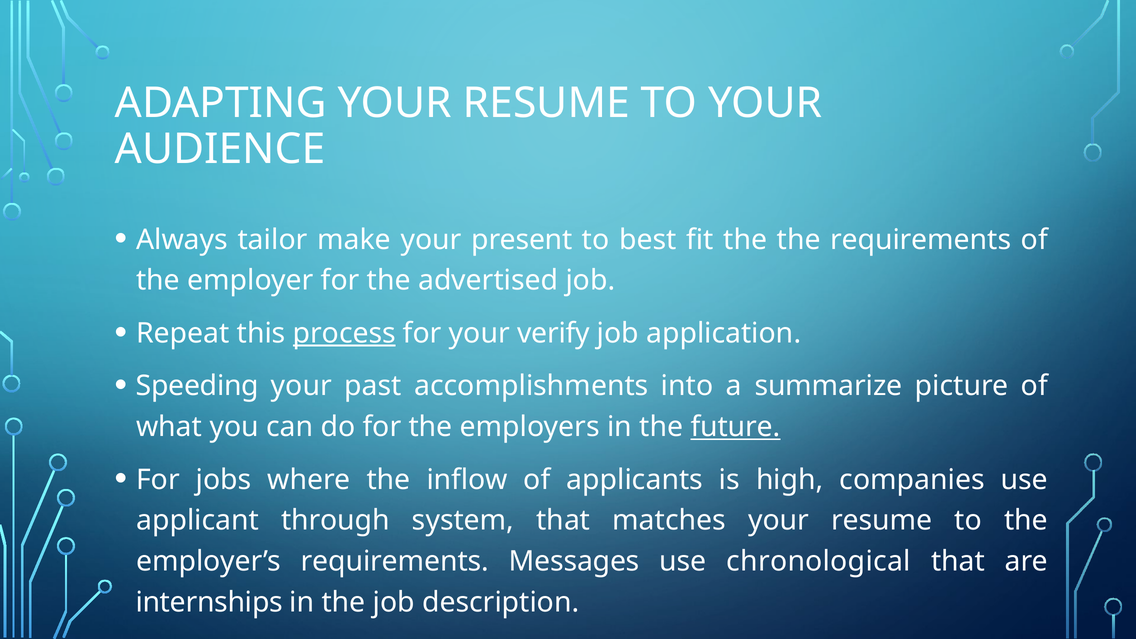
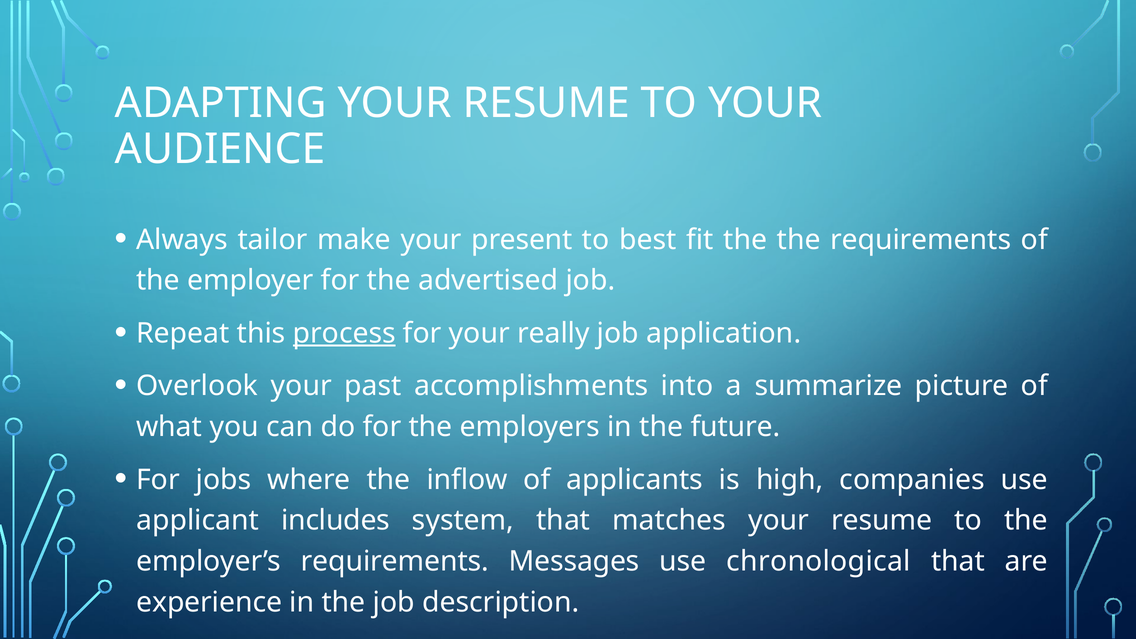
verify: verify -> really (553, 333)
Speeding: Speeding -> Overlook (197, 386)
future underline: present -> none (735, 427)
through: through -> includes (336, 521)
internships: internships -> experience (209, 602)
